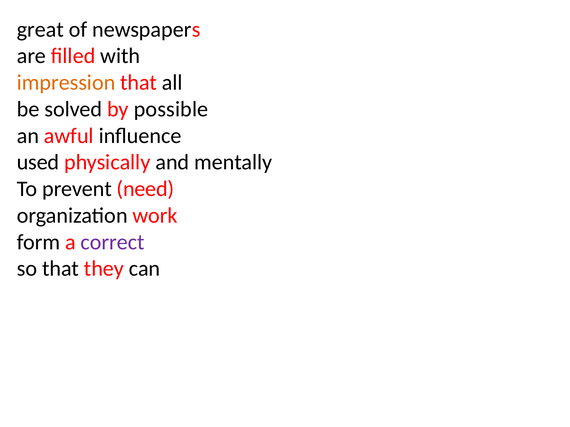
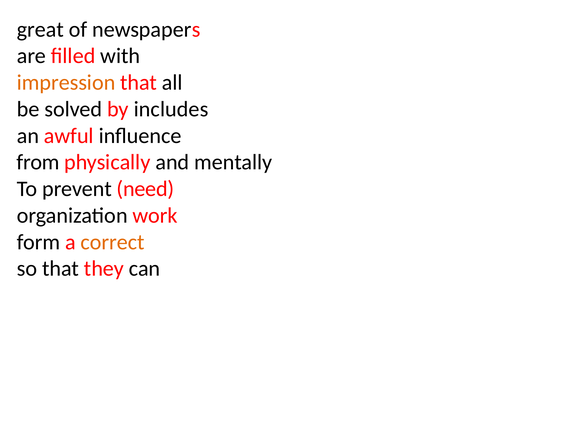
possible: possible -> includes (171, 109)
used: used -> from (38, 162)
correct colour: purple -> orange (113, 242)
